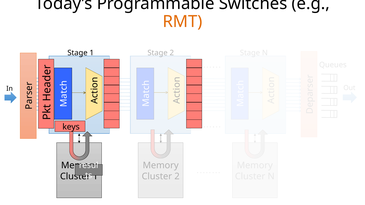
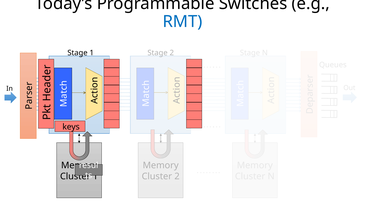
RMT colour: orange -> blue (182, 22)
